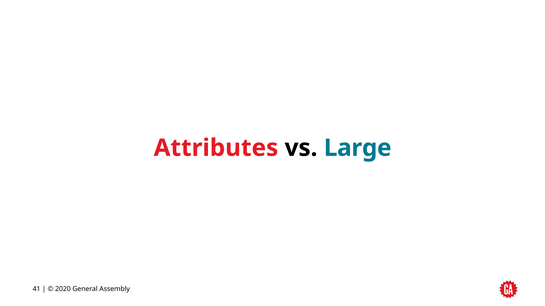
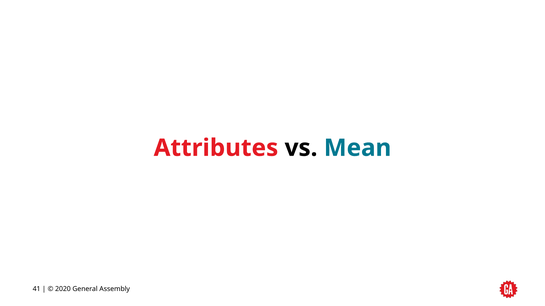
Large: Large -> Mean (358, 148)
